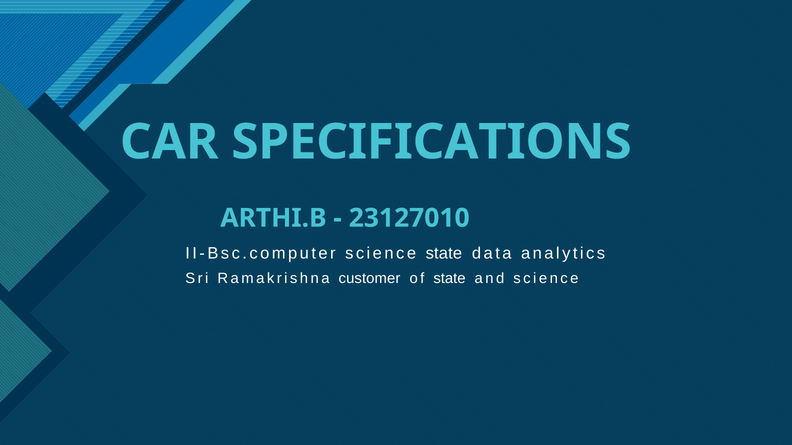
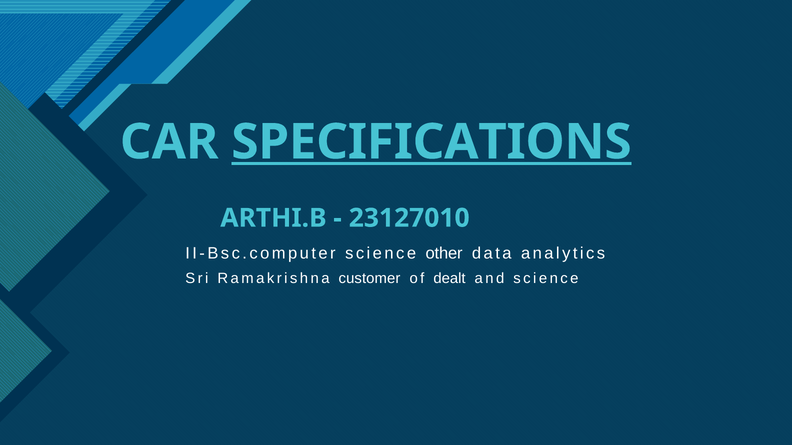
SPECIFICATIONS underline: none -> present (431, 142)
science state: state -> other (444, 254)
of state: state -> dealt (450, 279)
